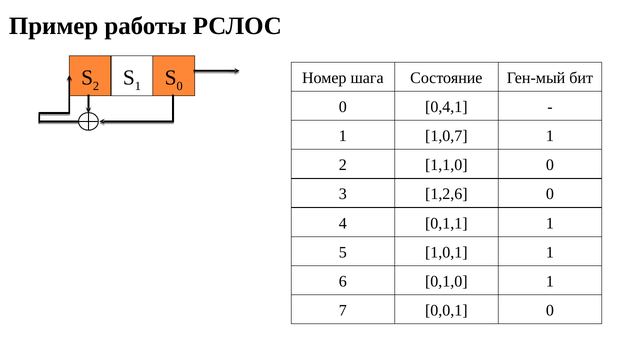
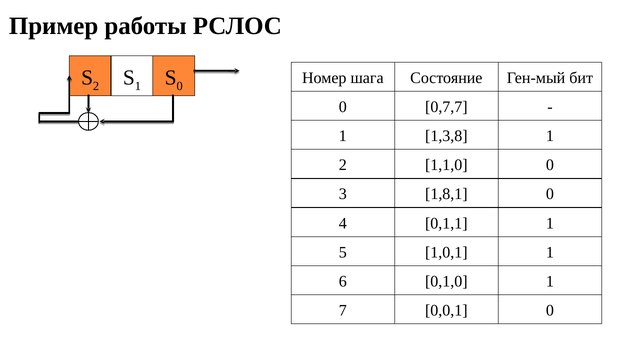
0,4,1: 0,4,1 -> 0,7,7 (446, 107)
1,0,7: 1,0,7 -> 1,3,8 (446, 136)
1,2,6: 1,2,6 -> 1,8,1 (446, 194)
